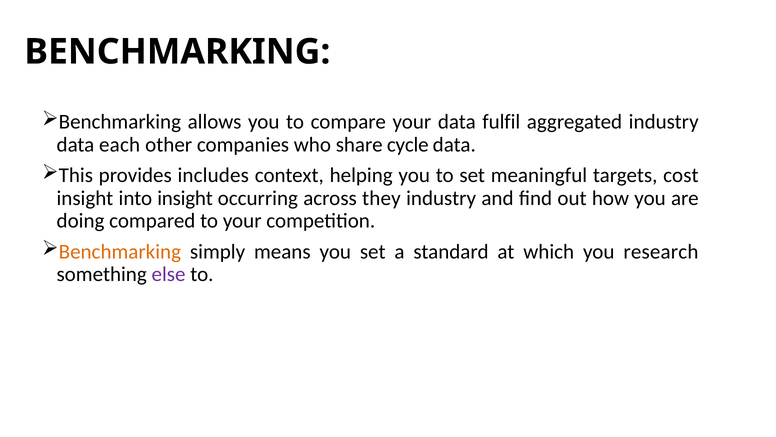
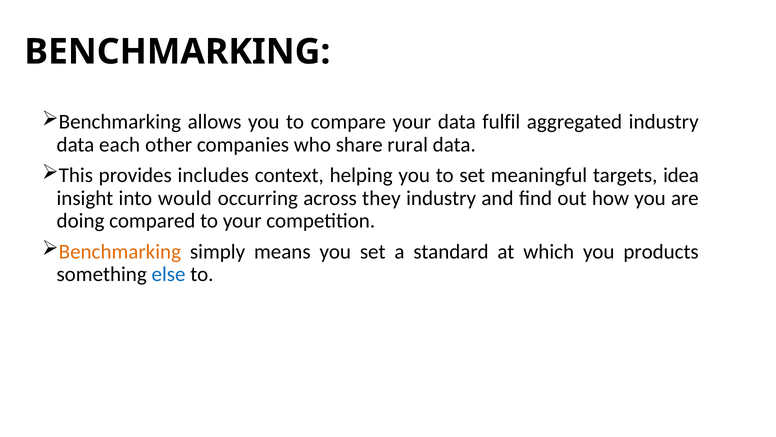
cycle: cycle -> rural (408, 144)
cost: cost -> idea (681, 175)
into insight: insight -> would (185, 198)
research: research -> products (661, 251)
else colour: purple -> blue (169, 274)
